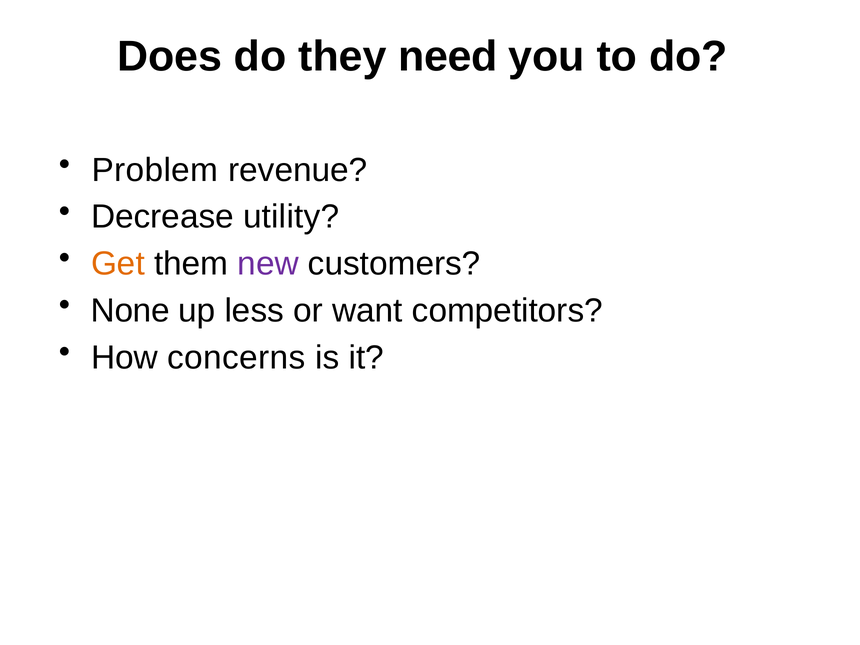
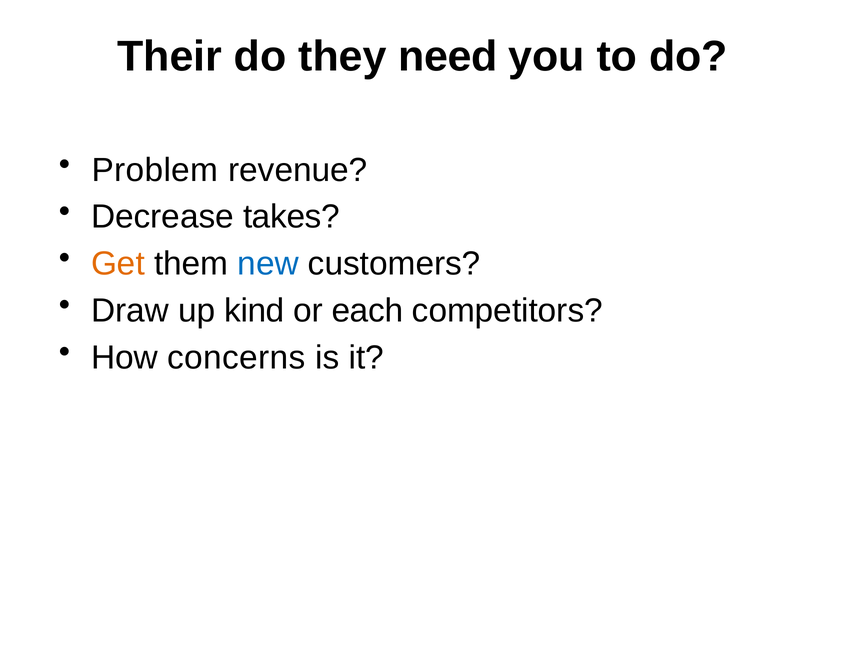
Does: Does -> Their (170, 57)
utility: utility -> takes (291, 217)
new colour: purple -> blue (268, 264)
None: None -> Draw (130, 311)
less: less -> kind (254, 311)
want: want -> each (367, 311)
